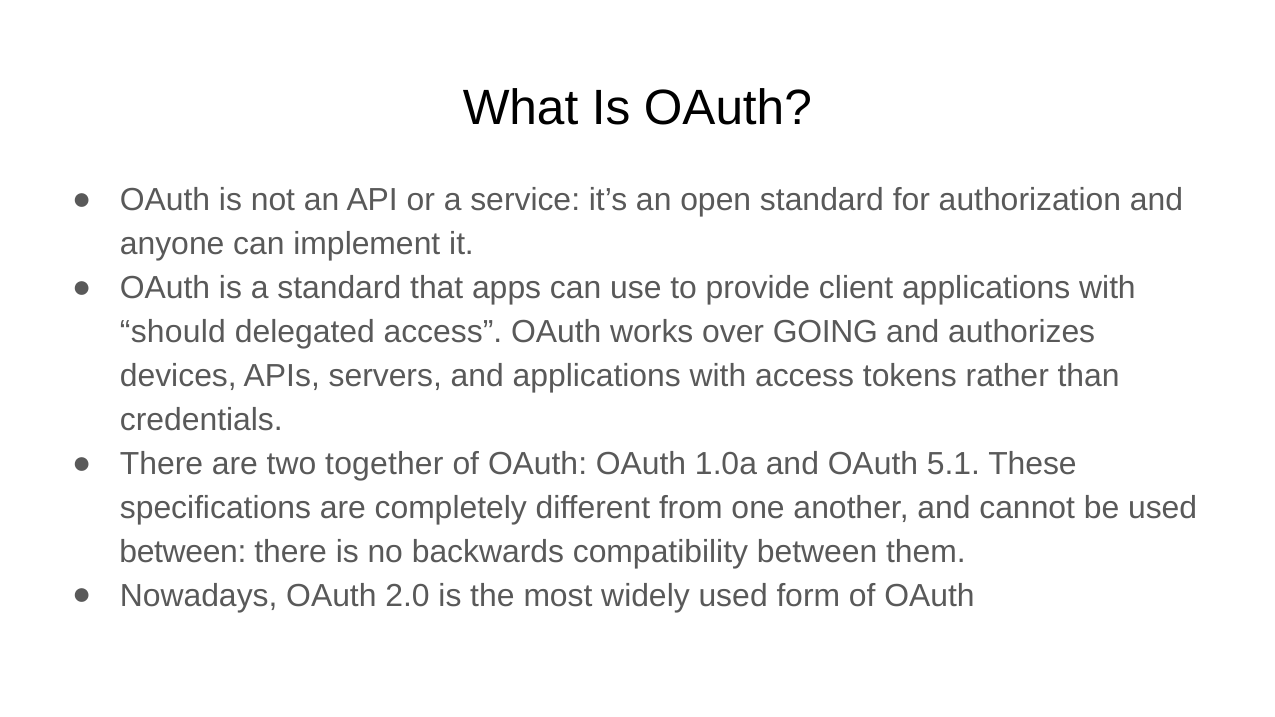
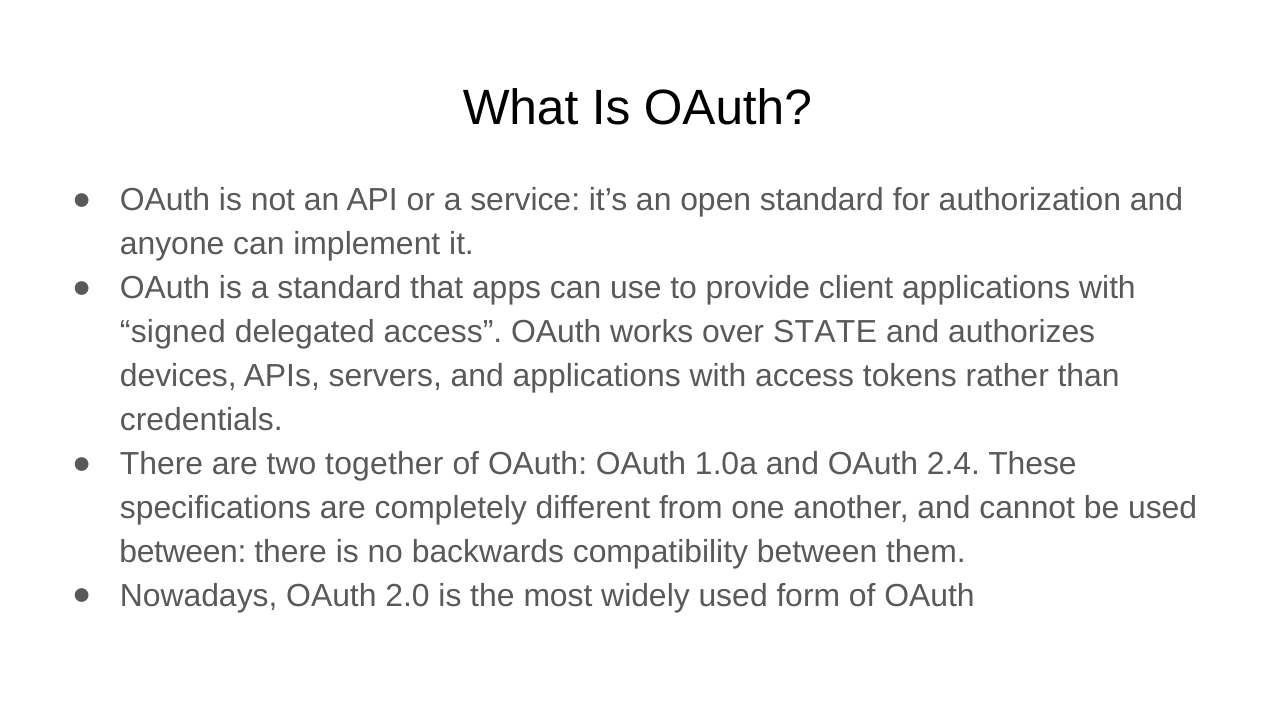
should: should -> signed (173, 332)
GOING: GOING -> STATE (825, 332)
5.1: 5.1 -> 2.4 (953, 464)
